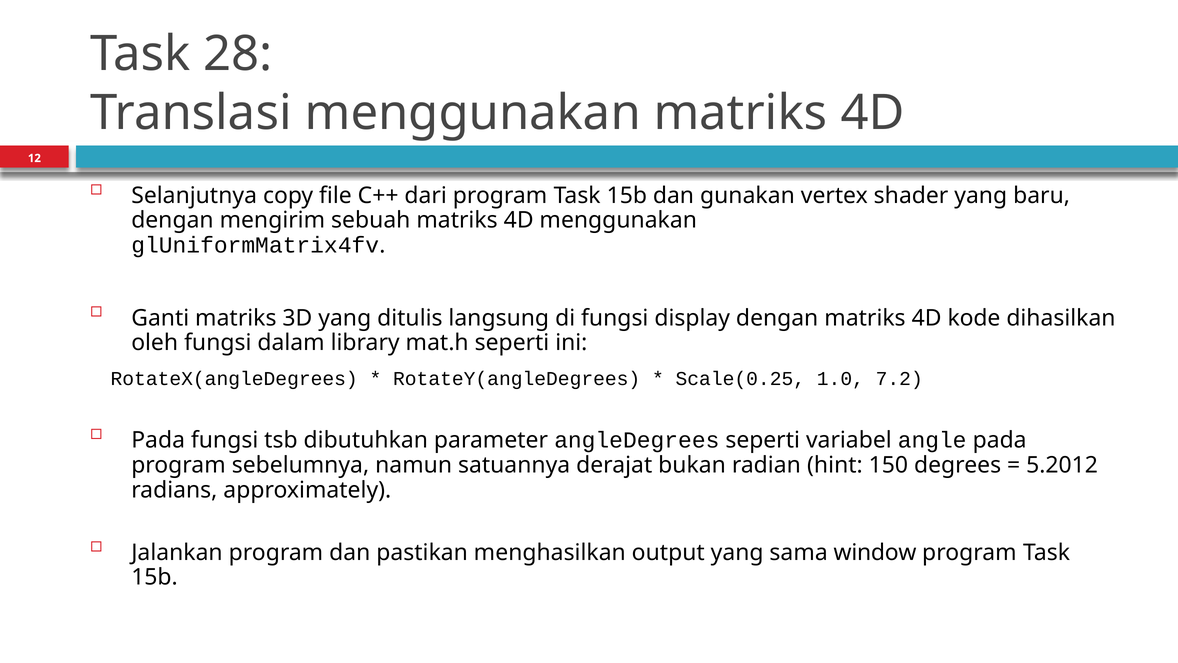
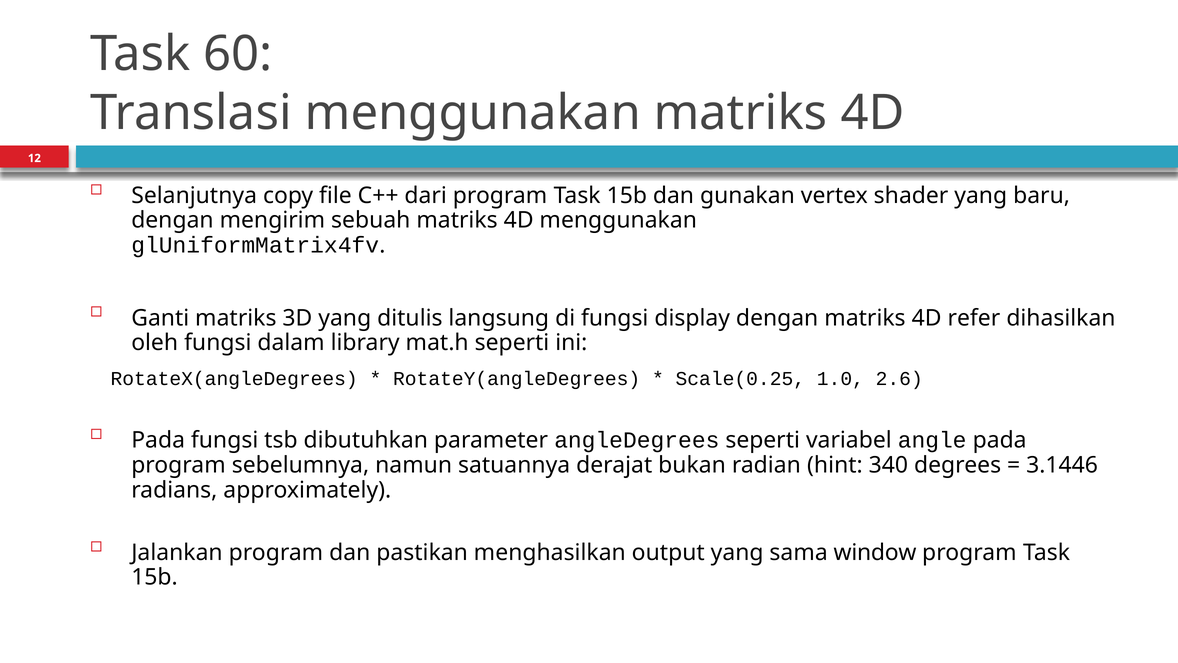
28: 28 -> 60 (238, 54)
kode: kode -> refer (974, 318)
7.2: 7.2 -> 2.6 (899, 379)
150: 150 -> 340 (888, 465)
5.2012: 5.2012 -> 3.1446 (1062, 465)
